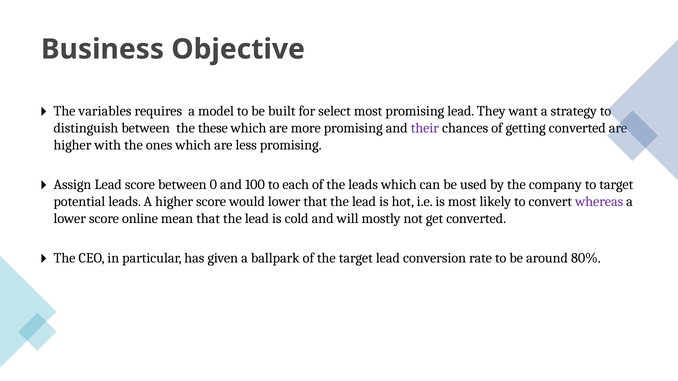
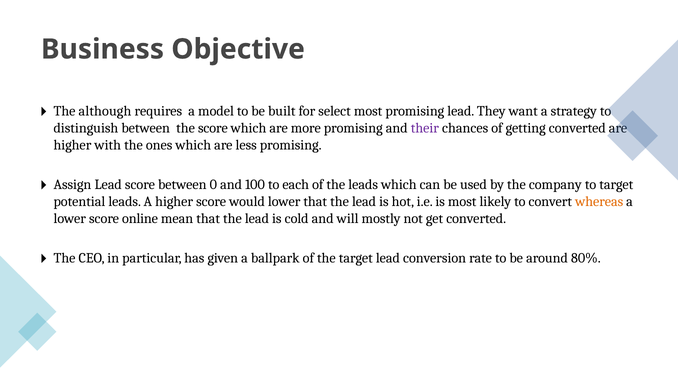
variables: variables -> although (105, 111)
the these: these -> score (213, 128)
whereas colour: purple -> orange (599, 202)
